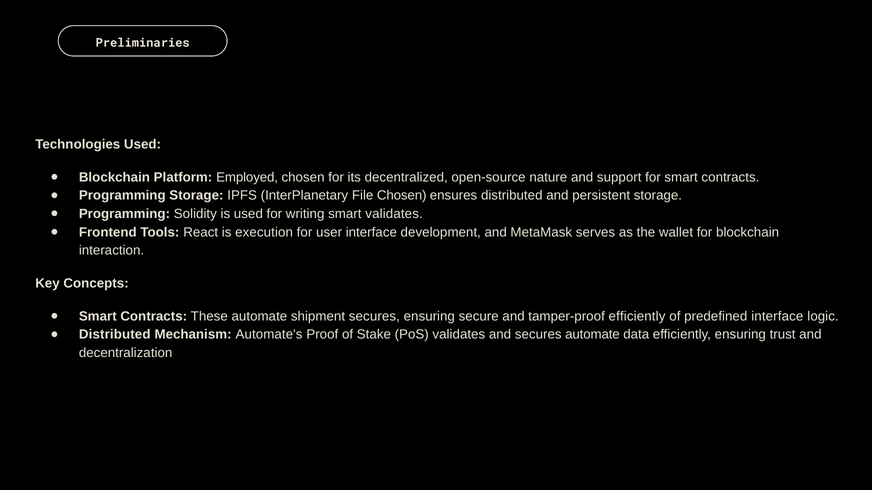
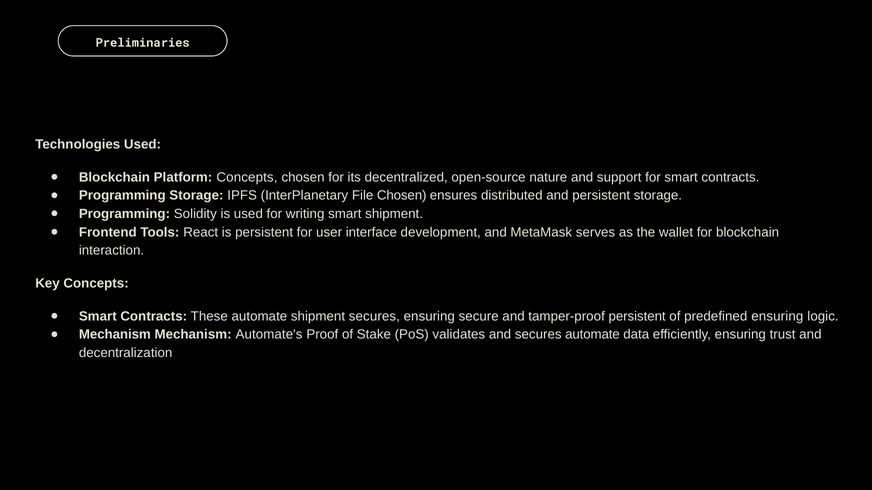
Platform Employed: Employed -> Concepts (247, 177)
smart validates: validates -> shipment (394, 214)
is execution: execution -> persistent (264, 232)
tamper-proof efficiently: efficiently -> persistent (637, 317)
predefined interface: interface -> ensuring (777, 317)
Distributed: Distributed -> Mechanism (115, 335)
